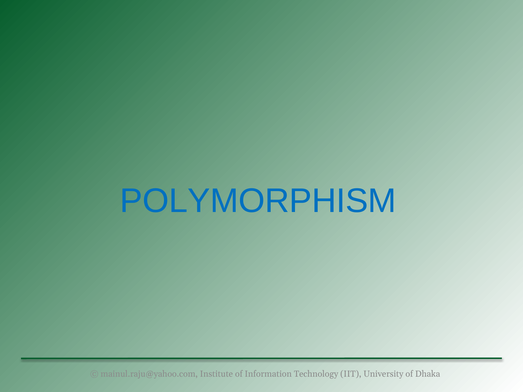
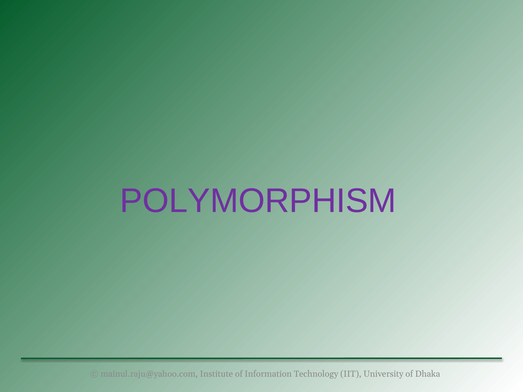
POLYMORPHISM colour: blue -> purple (258, 201)
